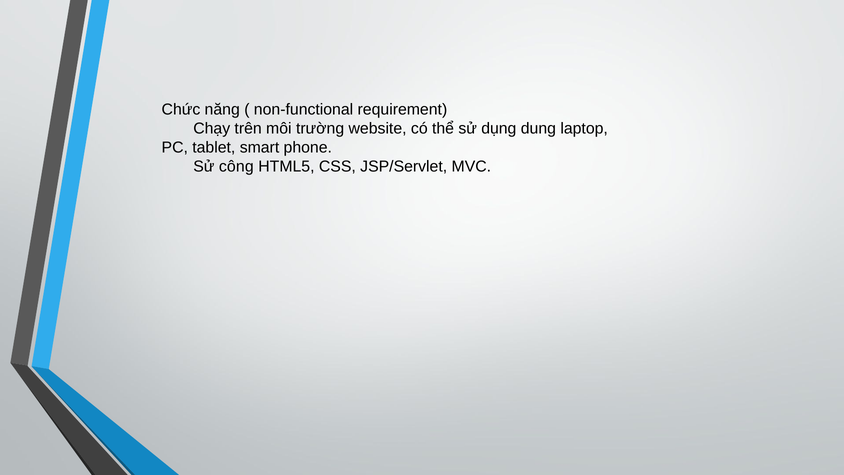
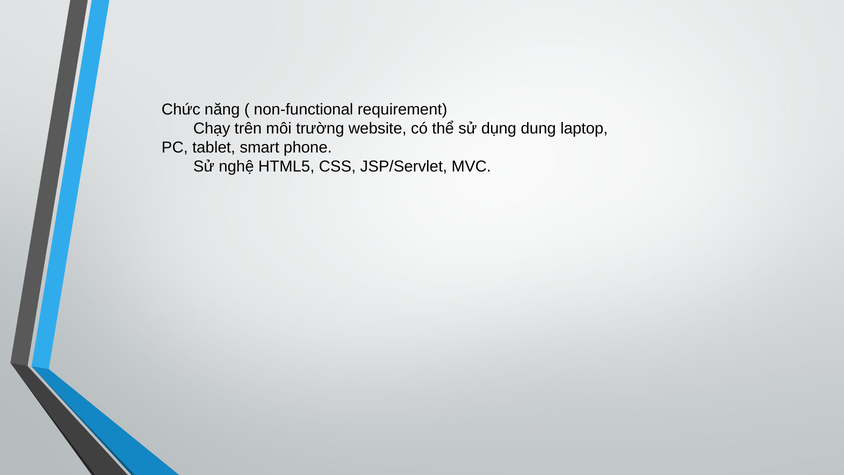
công: công -> nghệ (236, 167)
